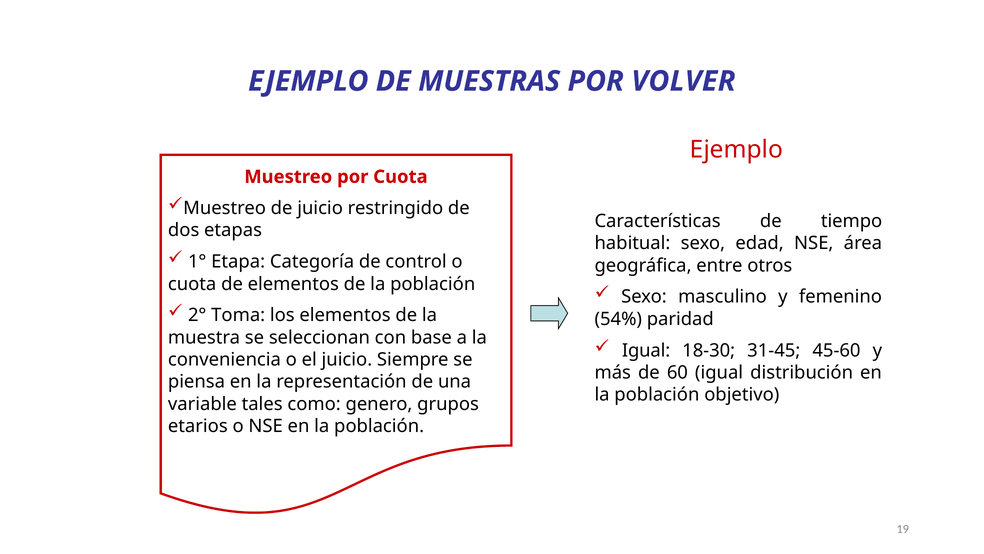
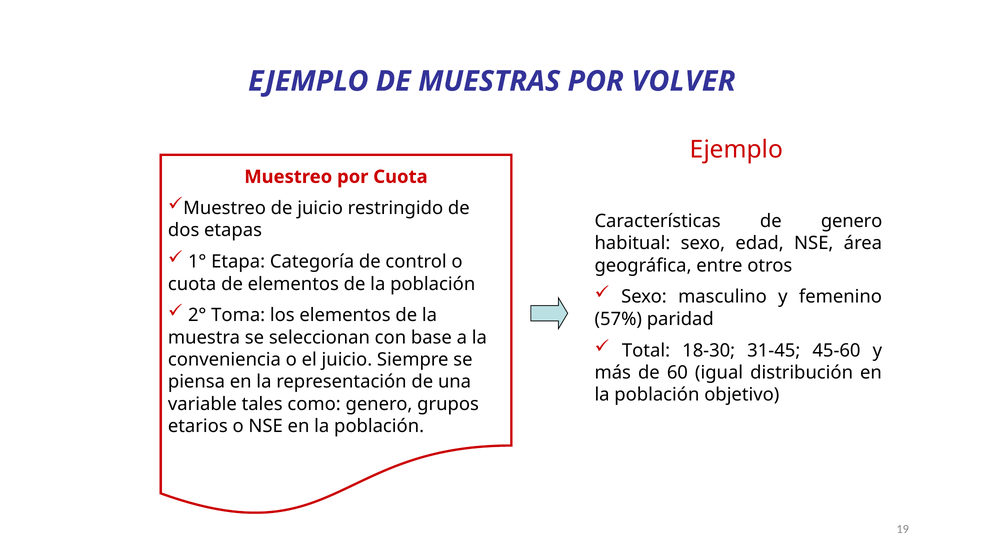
de tiempo: tiempo -> genero (852, 221)
54%: 54% -> 57% (618, 319)
Igual: Igual -> Total (646, 350)
